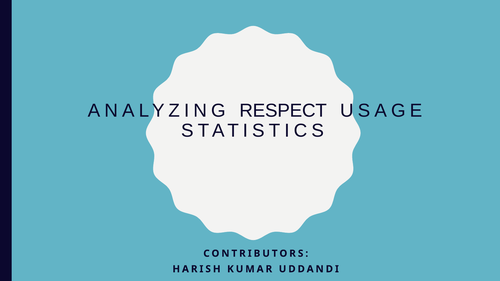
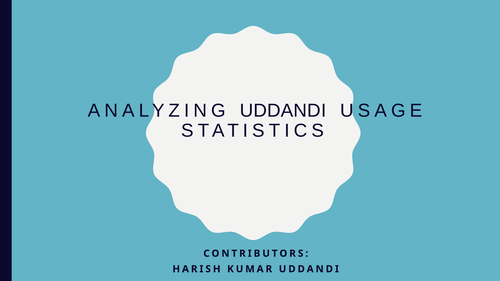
ANALYZING RESPECT: RESPECT -> UDDANDI (283, 111)
